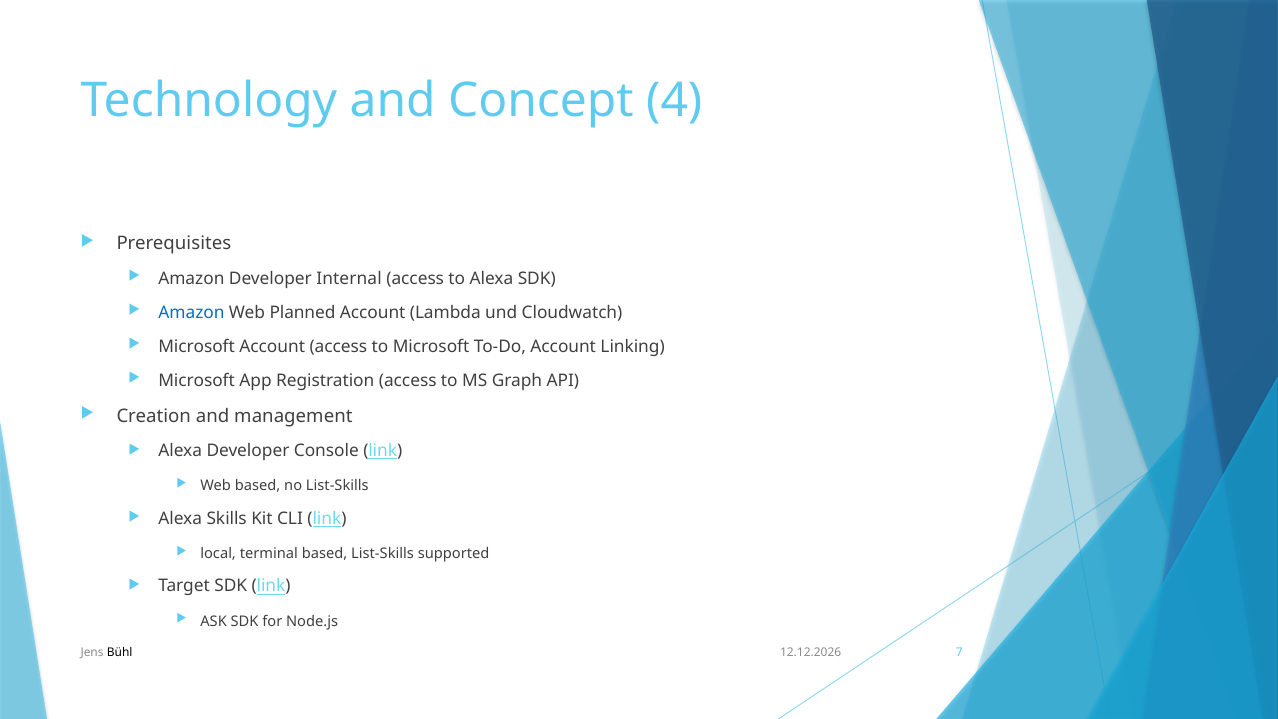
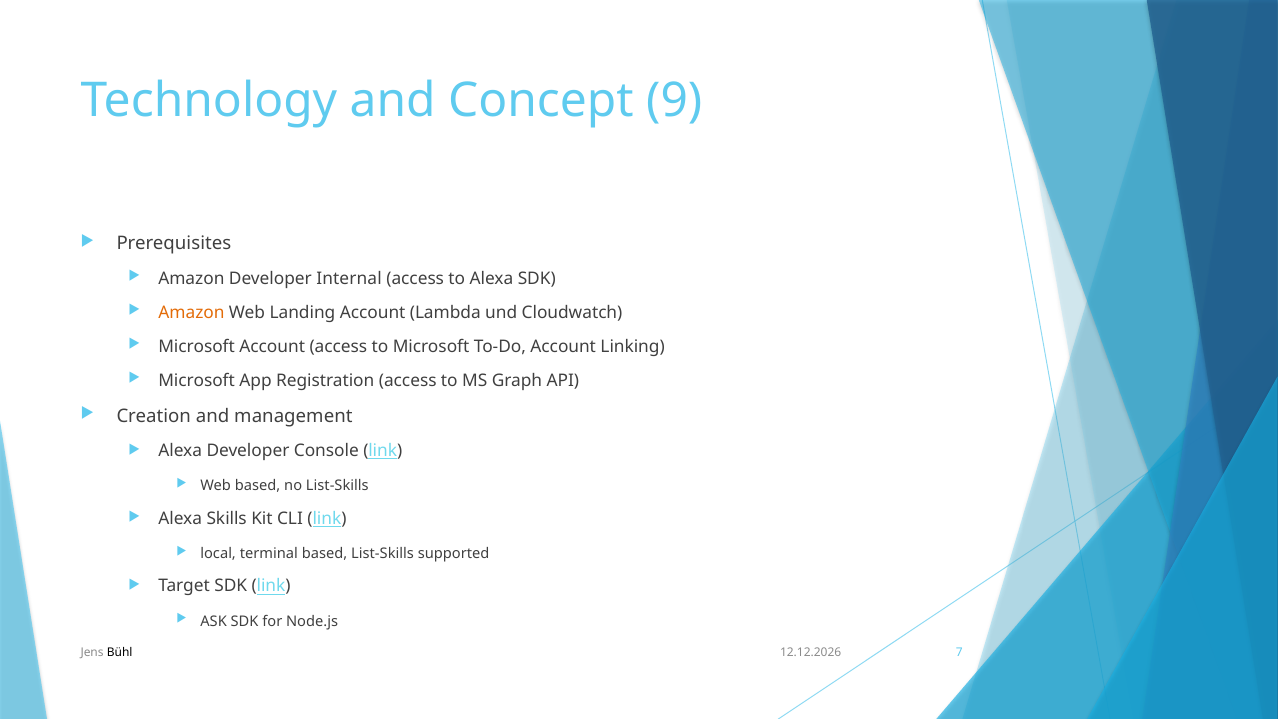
4: 4 -> 9 (674, 101)
Amazon colour: blue -> orange (191, 313)
Planned: Planned -> Landing (302, 313)
